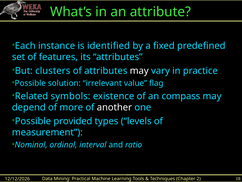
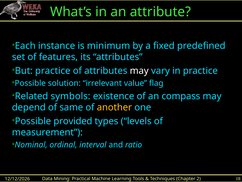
identified: identified -> minimum (109, 46)
clusters: clusters -> practice (53, 71)
more: more -> same (71, 107)
another colour: white -> yellow (114, 107)
